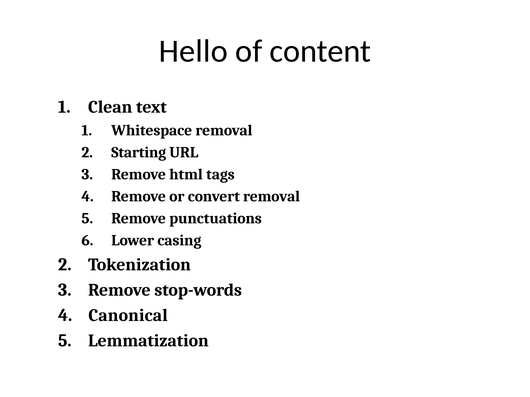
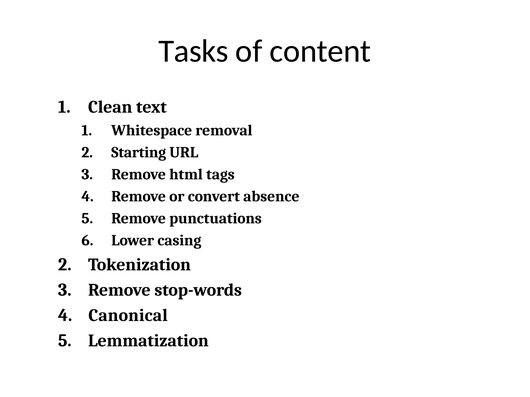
Hello: Hello -> Tasks (194, 51)
convert removal: removal -> absence (271, 197)
